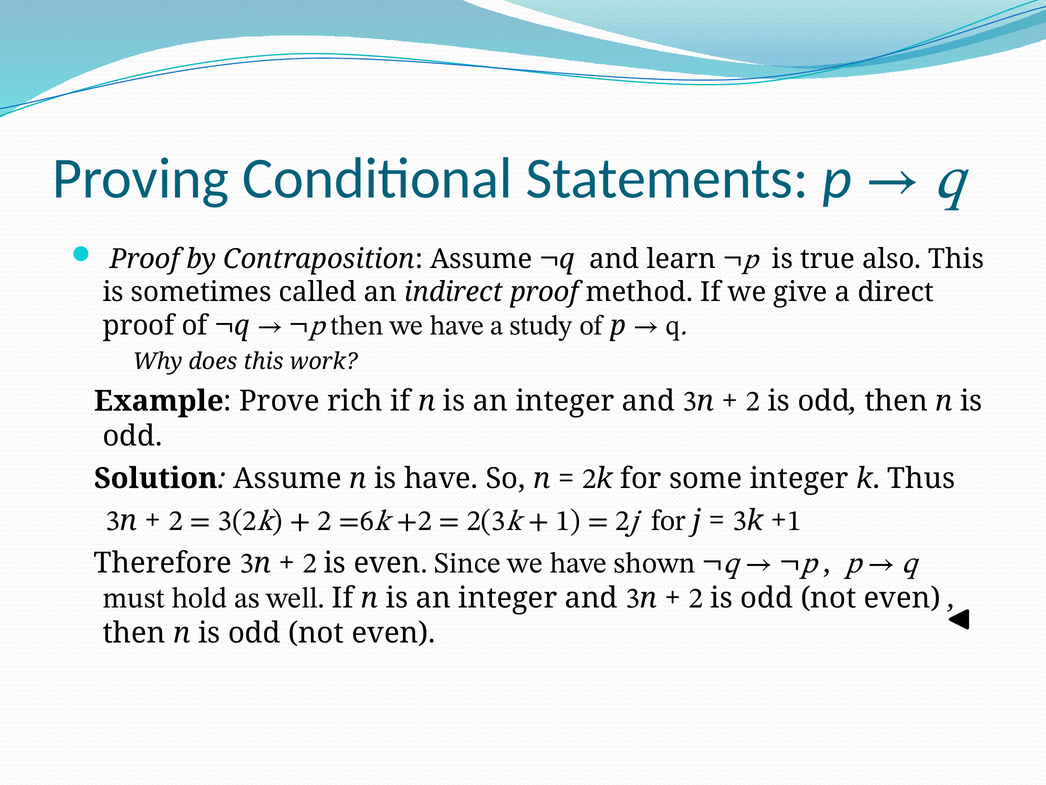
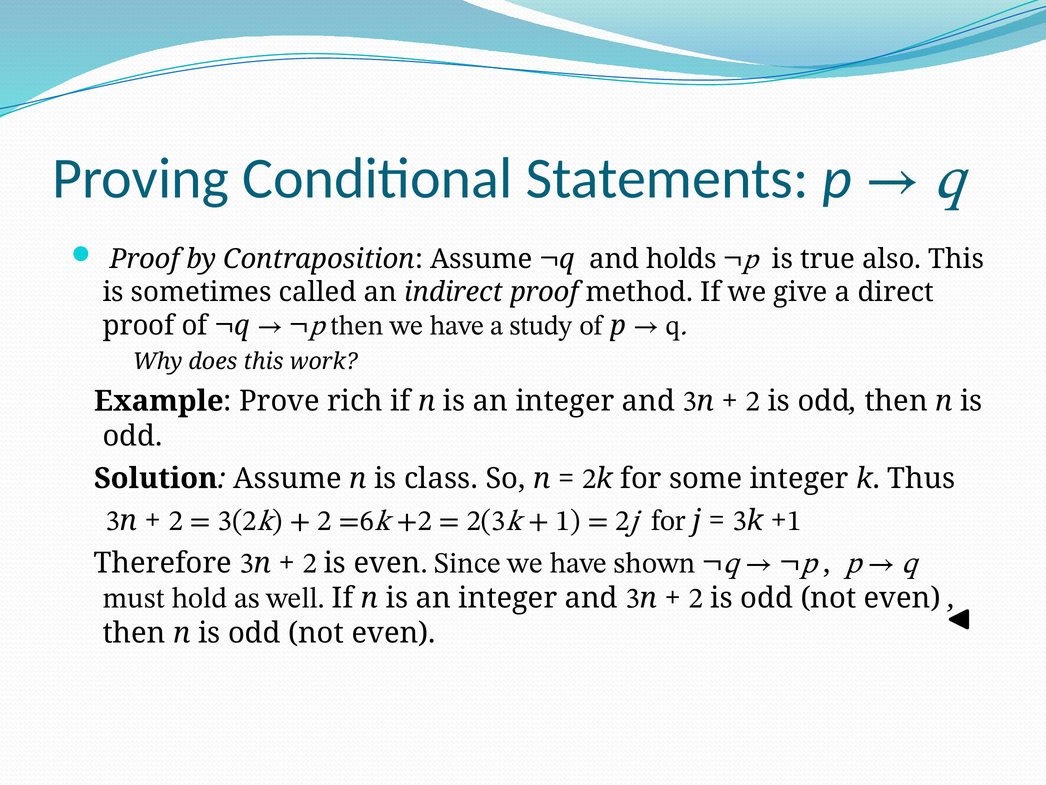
learn: learn -> holds (681, 259)
is have: have -> class (441, 478)
